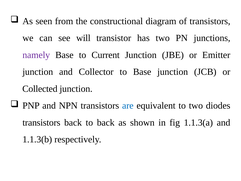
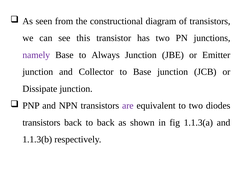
will: will -> this (83, 38)
Current: Current -> Always (106, 55)
Collected: Collected -> Dissipate (40, 89)
are colour: blue -> purple (128, 106)
